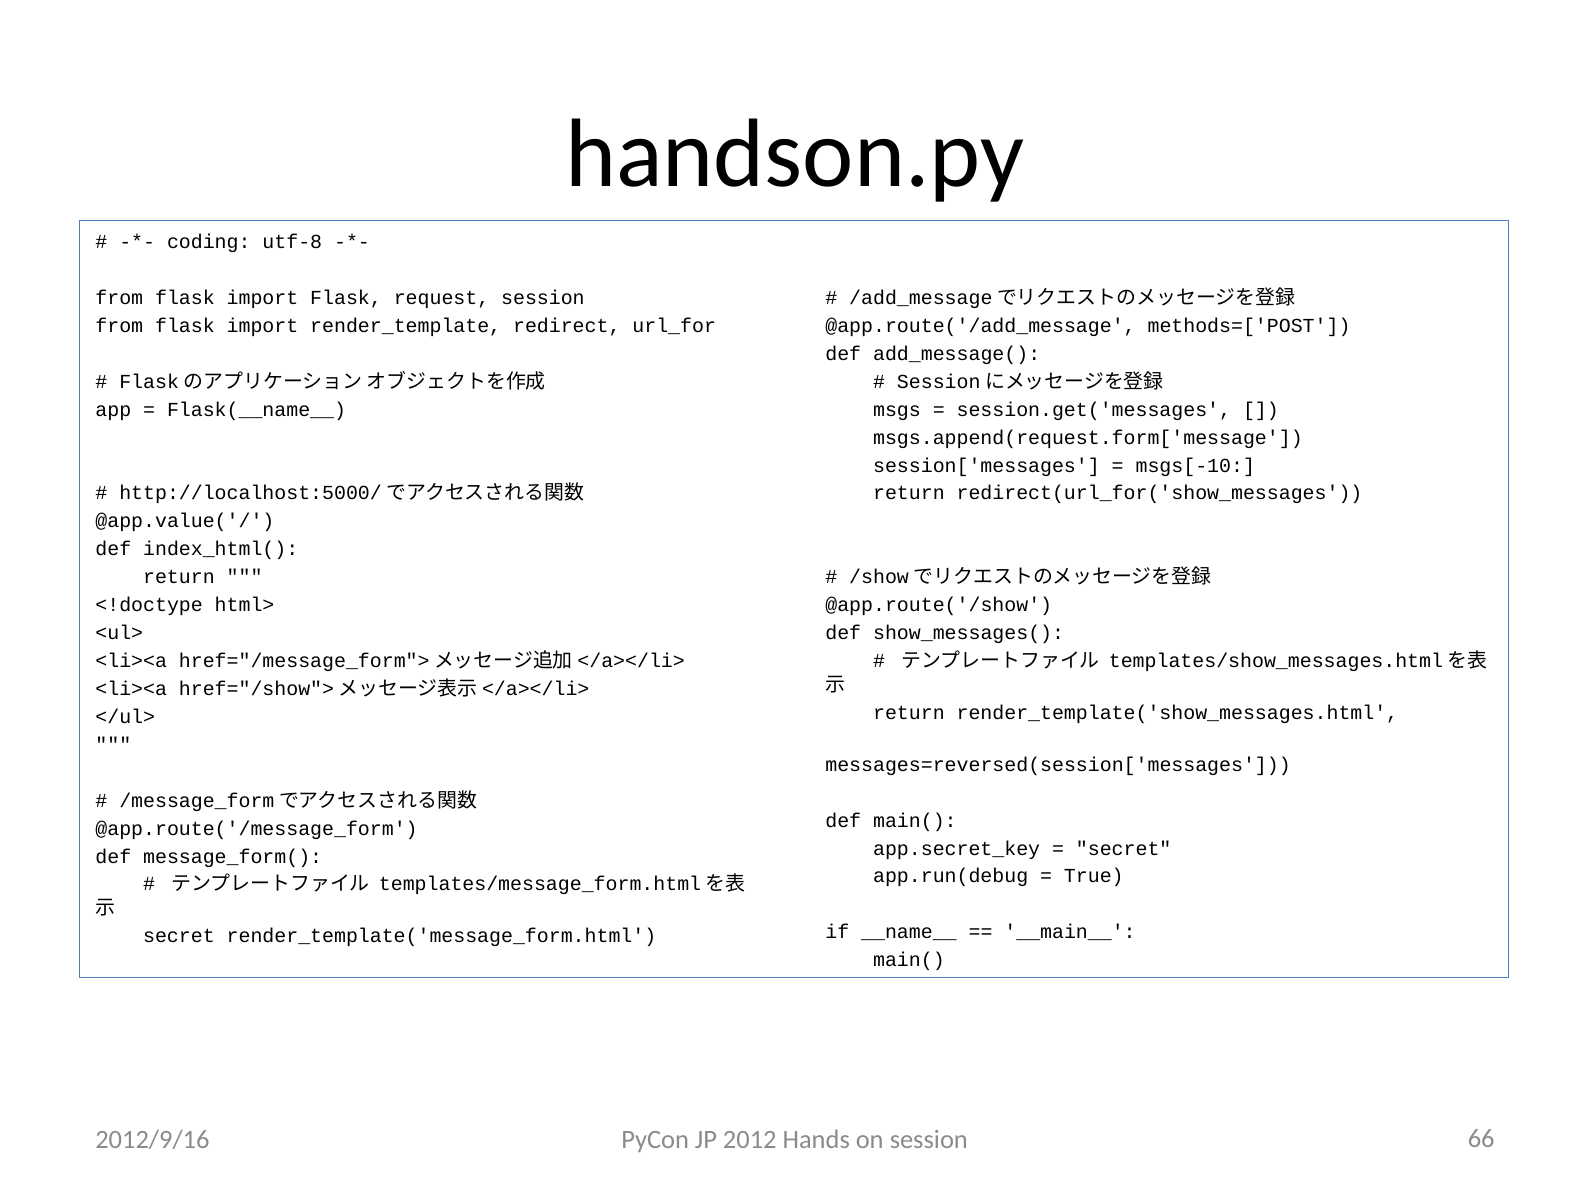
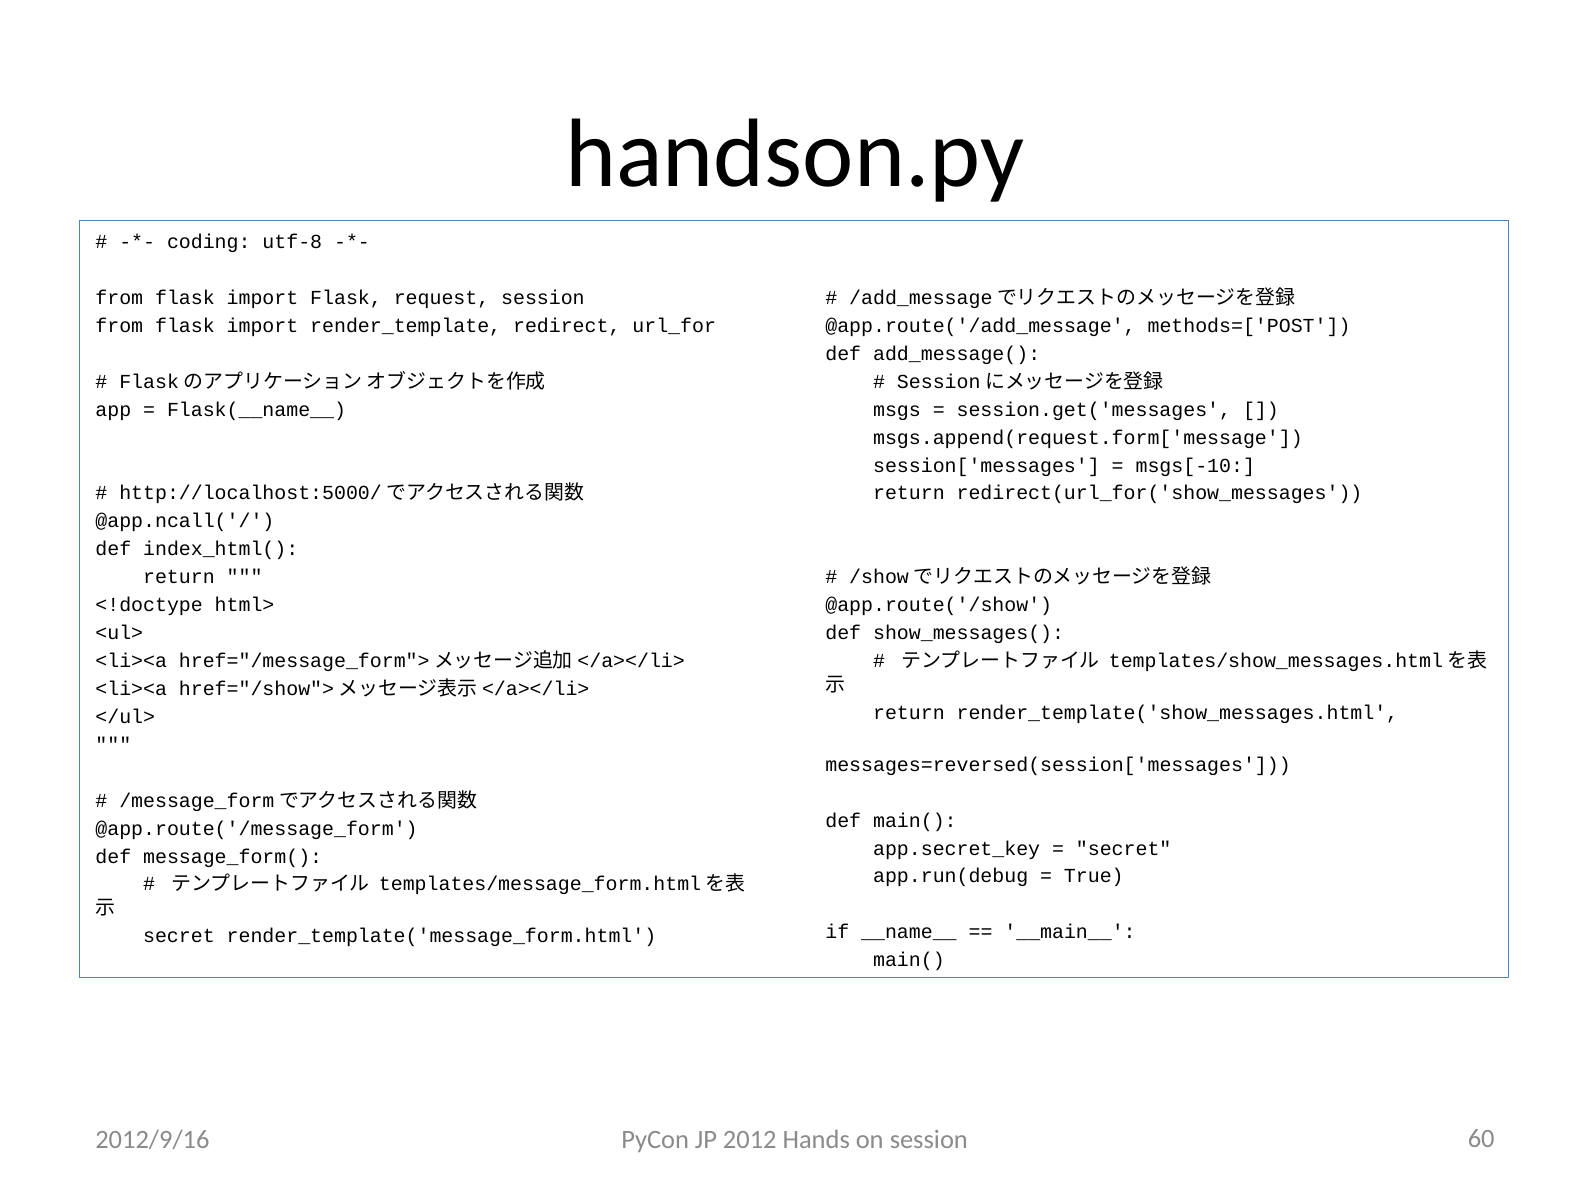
@app.value('/: @app.value('/ -> @app.ncall('/ (185, 521)
66: 66 -> 60 (1481, 1139)
